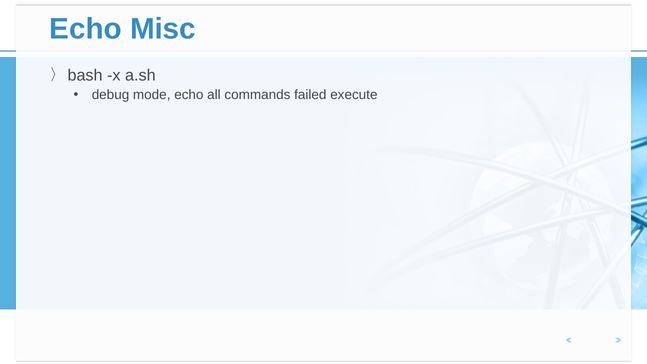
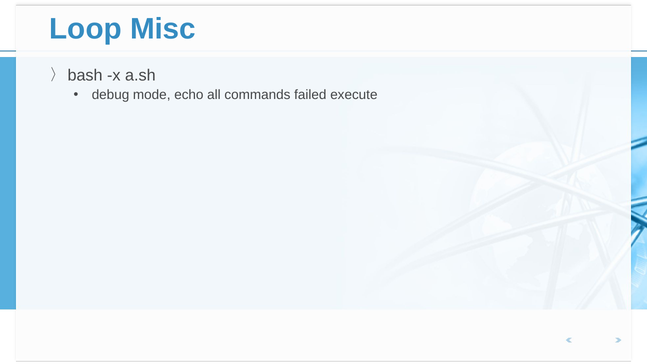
Echo: Echo -> Loop (86, 29)
